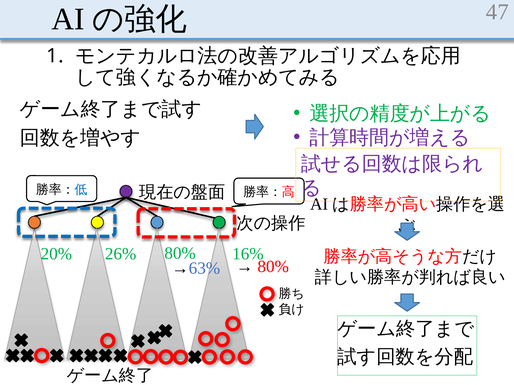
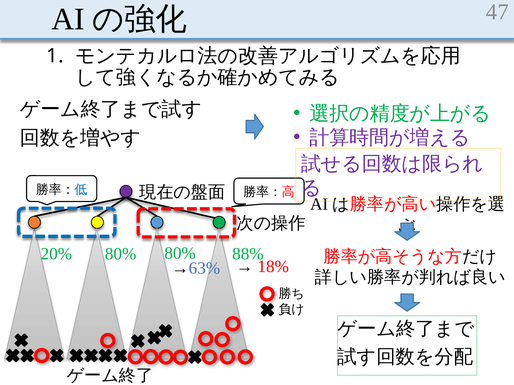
20% 26%: 26% -> 80% (121, 254)
16%: 16% -> 88% (248, 254)
80%: 80% -> 18% (273, 267)
